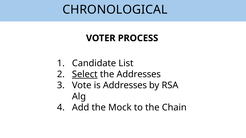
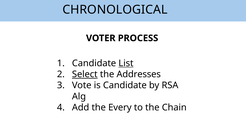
List underline: none -> present (126, 63)
is Addresses: Addresses -> Candidate (125, 86)
Mock: Mock -> Every (120, 108)
